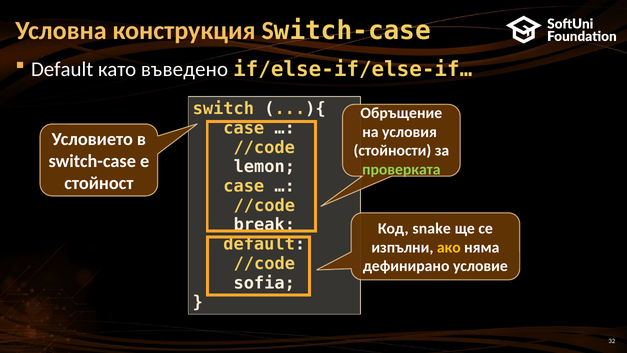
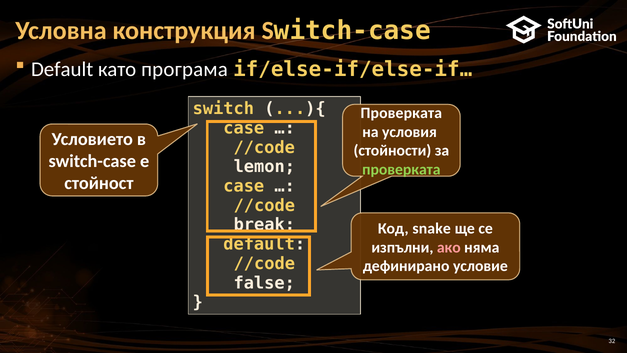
въведено: въведено -> програма (184, 69)
Обръщение: Обръщение -> Проверката (401, 113)
ако colour: yellow -> pink (449, 247)
sofia: sofia -> false (264, 283)
